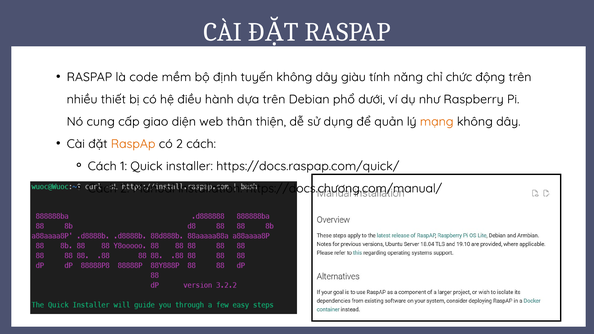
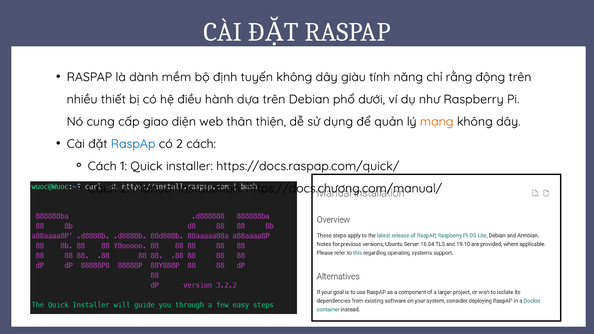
code: code -> dành (144, 77)
chức: chức -> rằng (459, 77)
RaspAp colour: orange -> blue (133, 144)
